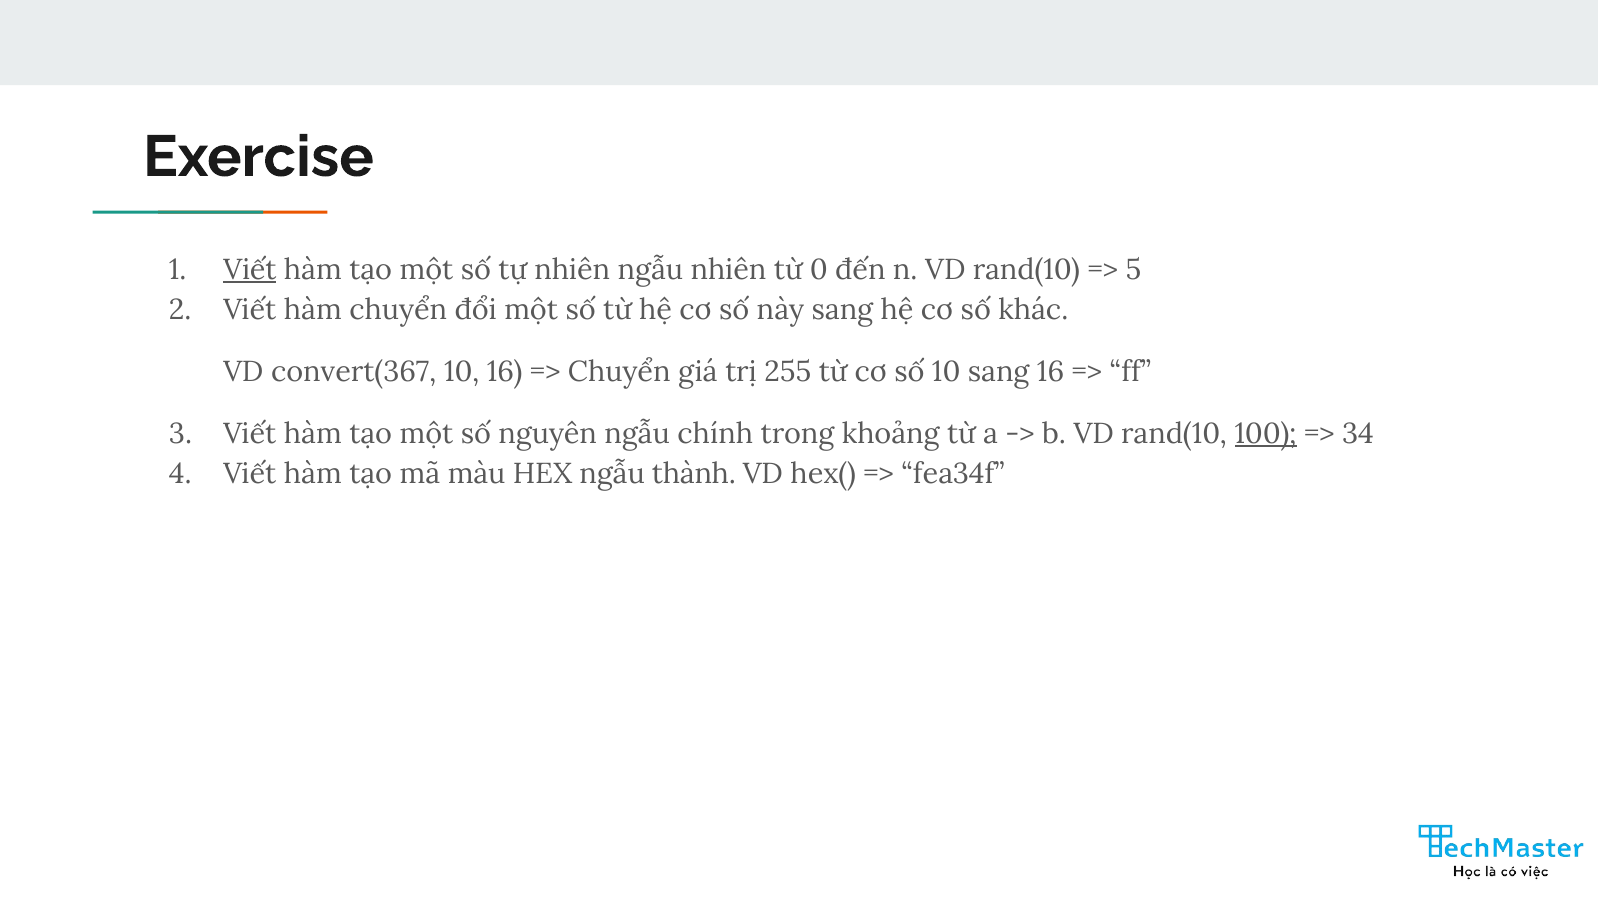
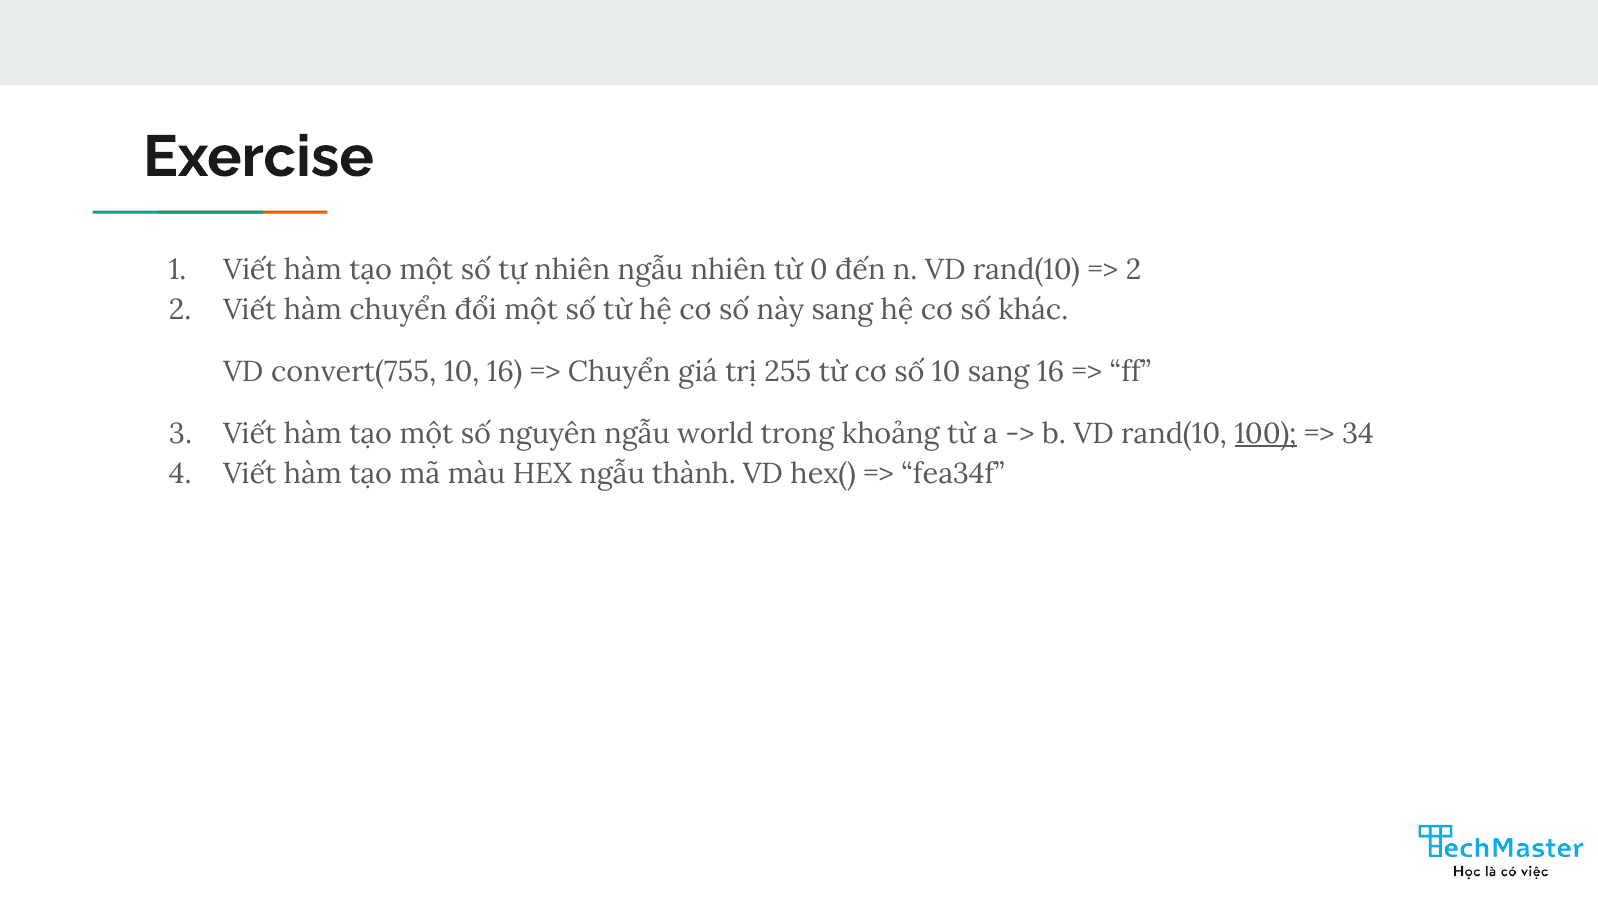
Viết underline: present -> none (250, 270)
5: 5 -> 2 (1134, 270)
convert(367: convert(367 -> convert(755 (354, 372)
chính: chính -> world (715, 434)
